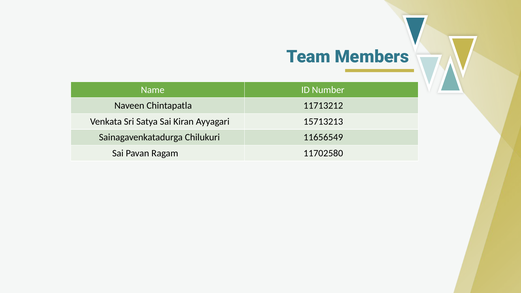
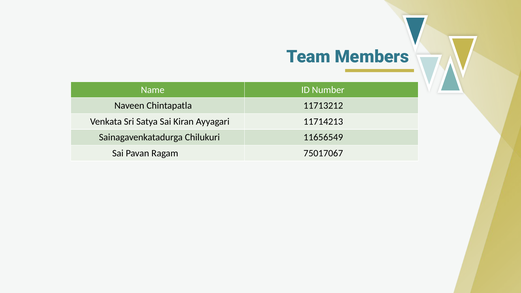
15713213: 15713213 -> 11714213 (323, 121)
11702580: 11702580 -> 75017067 (323, 153)
